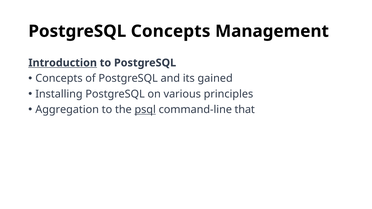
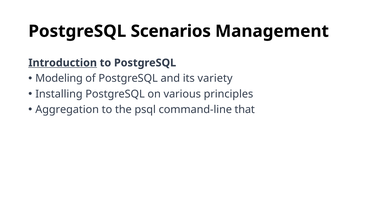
PostgreSQL Concepts: Concepts -> Scenarios (171, 31)
Concepts: Concepts -> Modeling (59, 78)
gained: gained -> variety (215, 78)
psql underline: present -> none (145, 110)
